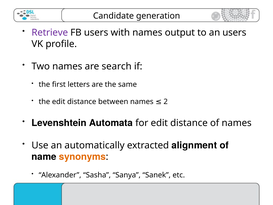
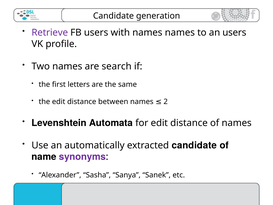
names output: output -> names (180, 32)
extracted alignment: alignment -> candidate (194, 145)
synonyms colour: orange -> purple (82, 157)
